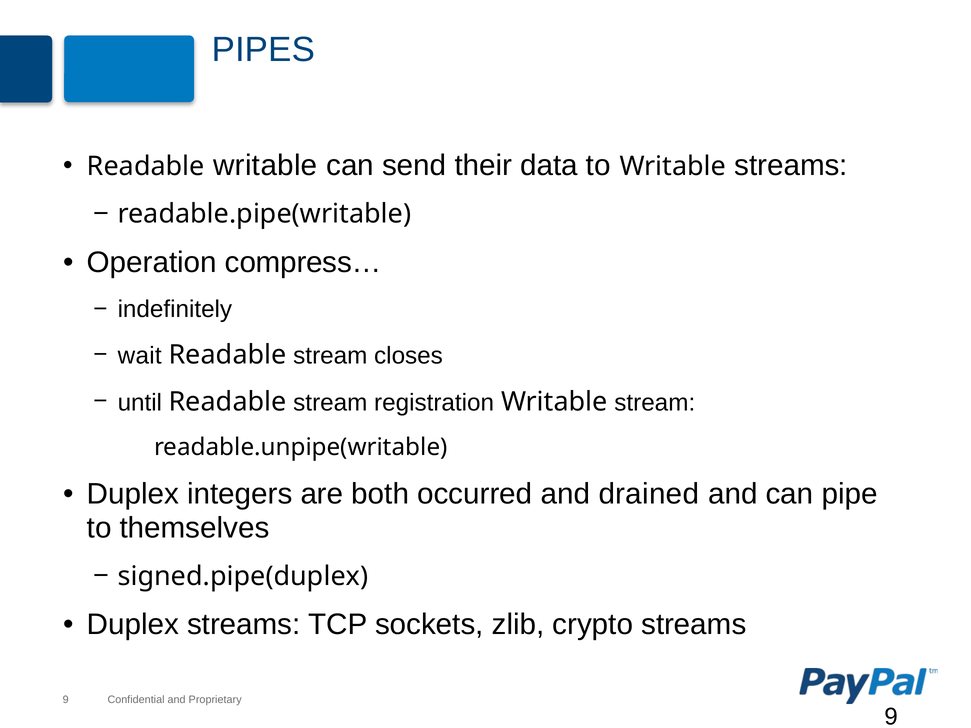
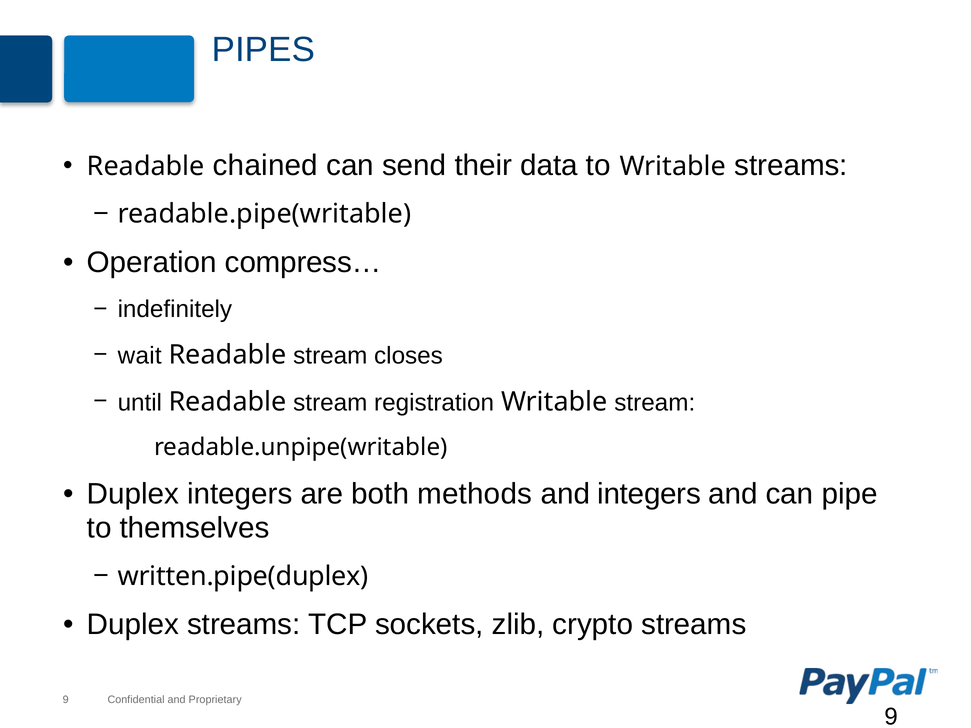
Readable writable: writable -> chained (265, 166)
occurred: occurred -> methods (475, 494)
and drained: drained -> integers (649, 494)
signed.pipe(duplex: signed.pipe(duplex -> written.pipe(duplex (243, 576)
